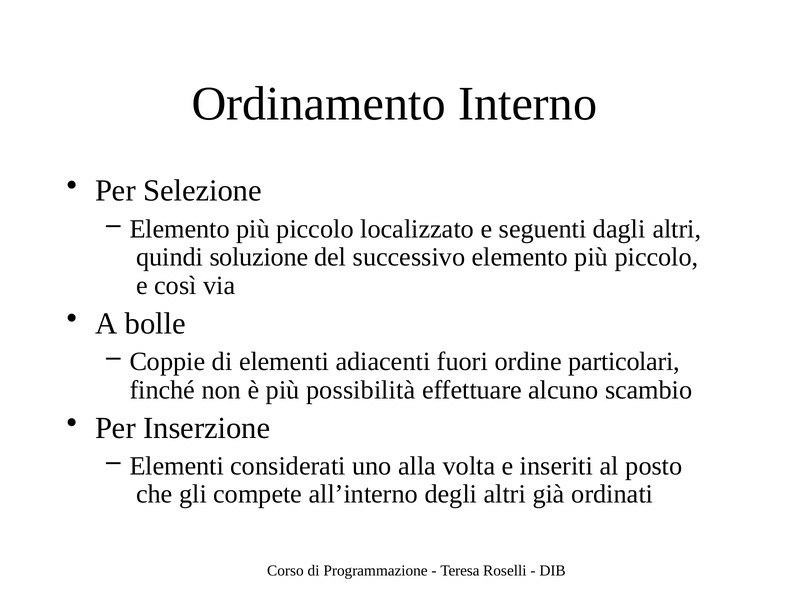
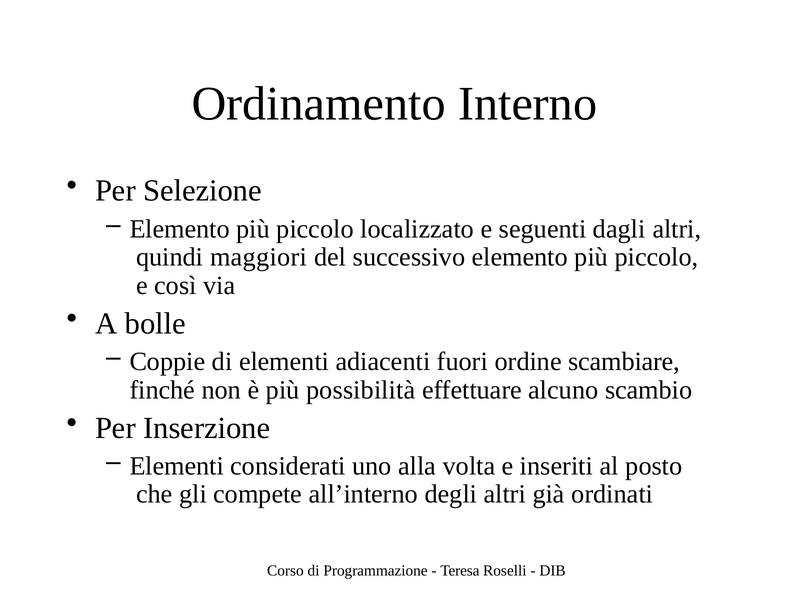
soluzione: soluzione -> maggiori (259, 257)
particolari: particolari -> scambiare (624, 361)
